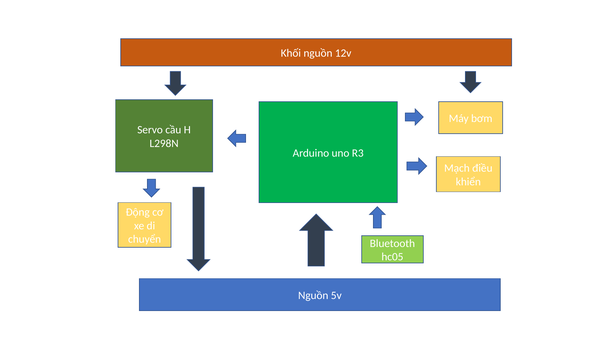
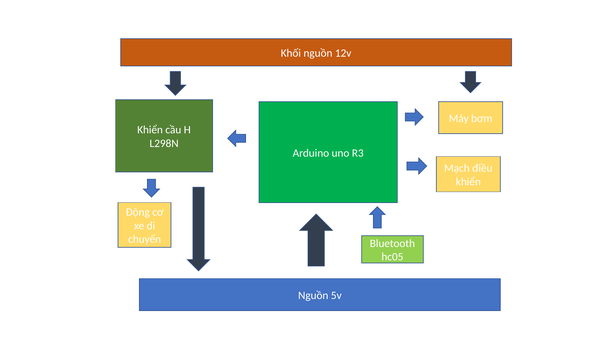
Servo: Servo -> Khiển (150, 130)
